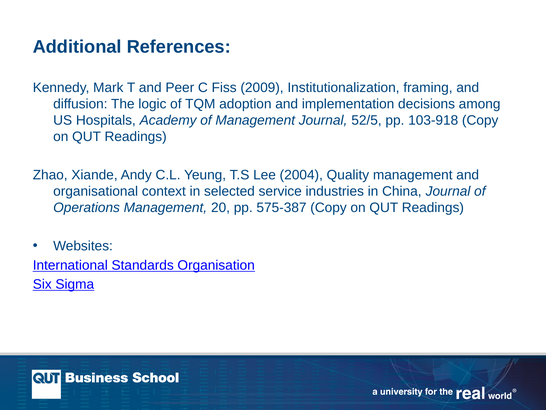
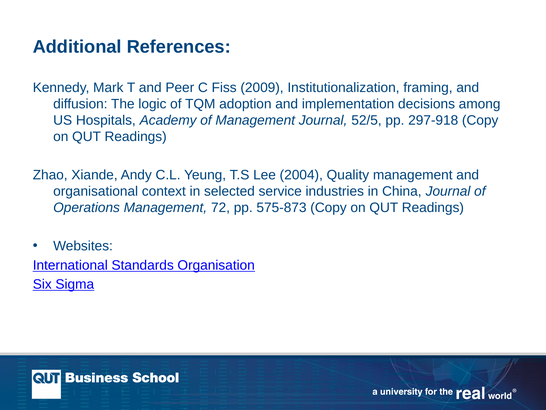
103-918: 103-918 -> 297-918 (433, 120)
20: 20 -> 72 (221, 208)
575-387: 575-387 -> 575-873 (282, 208)
